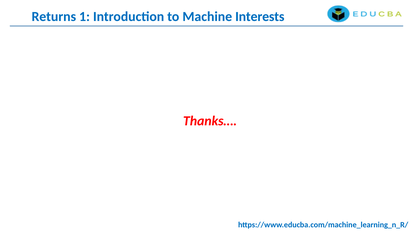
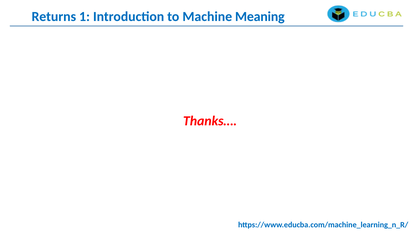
Interests: Interests -> Meaning (260, 16)
